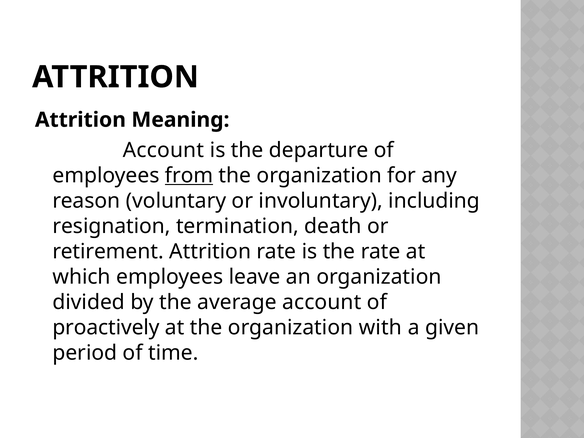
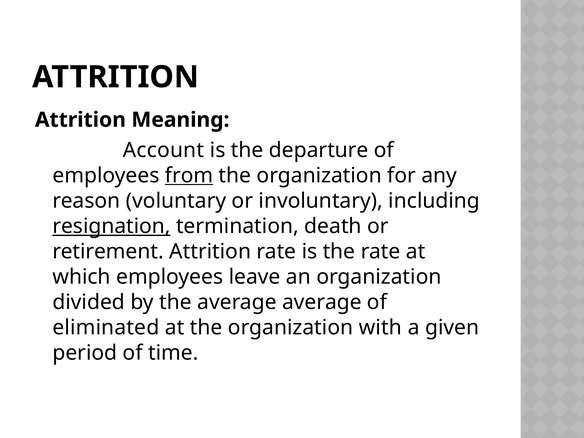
resignation underline: none -> present (112, 226)
average account: account -> average (322, 302)
proactively: proactively -> eliminated (106, 328)
